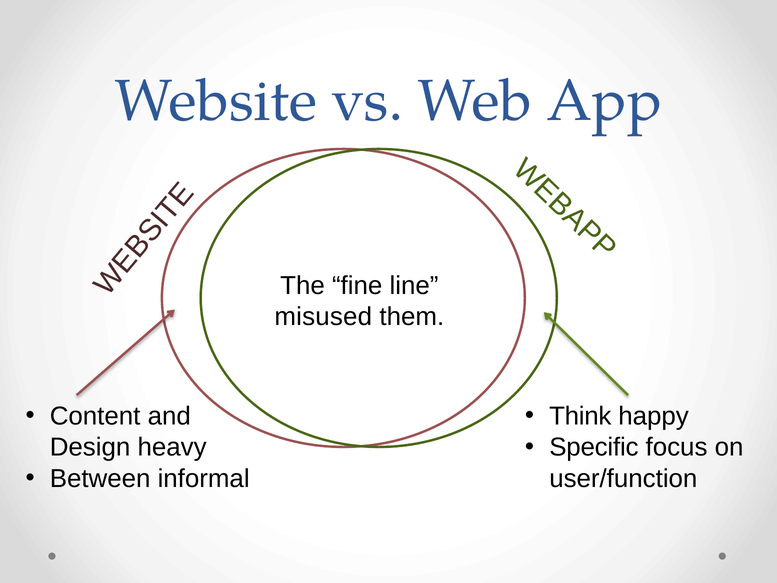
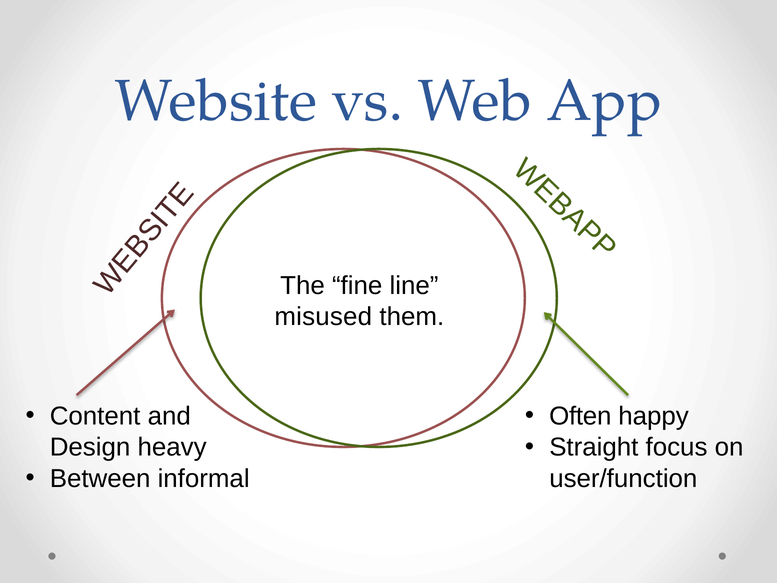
Think: Think -> Often (580, 416)
Specific: Specific -> Straight (594, 447)
